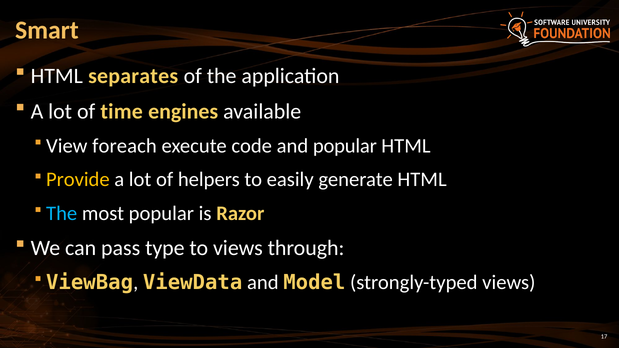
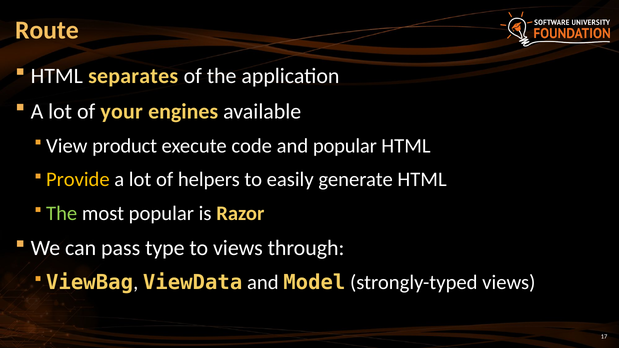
Smart: Smart -> Route (47, 30)
time: time -> your (122, 112)
foreach: foreach -> product (125, 146)
The colour: light blue -> light green (62, 214)
